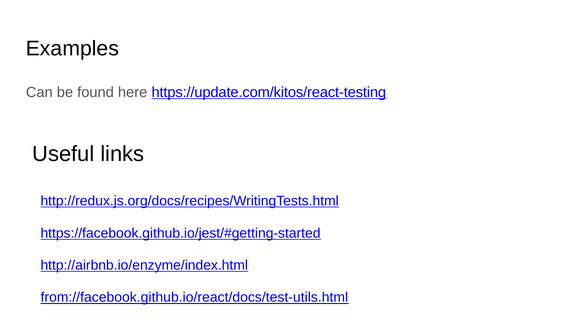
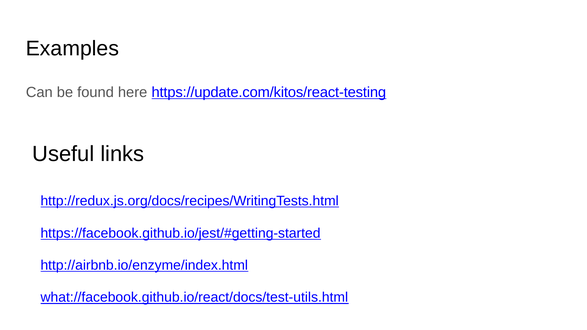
from://facebook.github.io/react/docs/test-utils.html: from://facebook.github.io/react/docs/test-utils.html -> what://facebook.github.io/react/docs/test-utils.html (194, 298)
